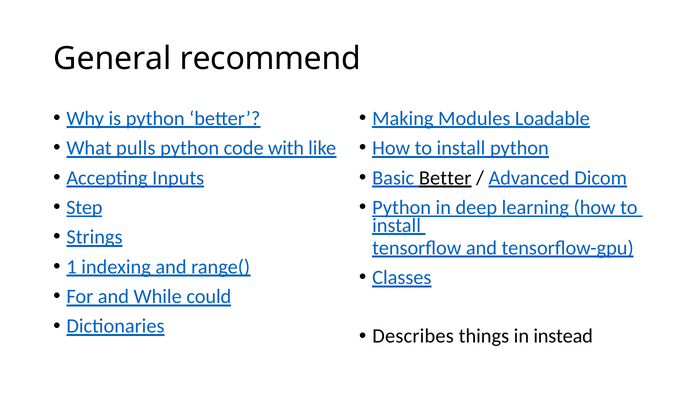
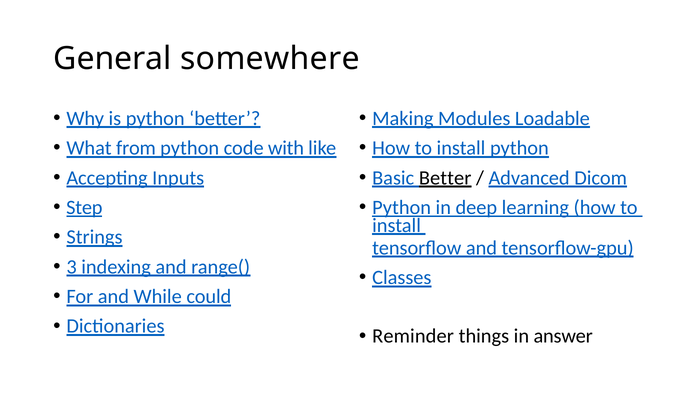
recommend: recommend -> somewhere (270, 59)
pulls: pulls -> from (136, 148)
1: 1 -> 3 (72, 267)
Describes: Describes -> Reminder (413, 336)
instead: instead -> answer (563, 336)
